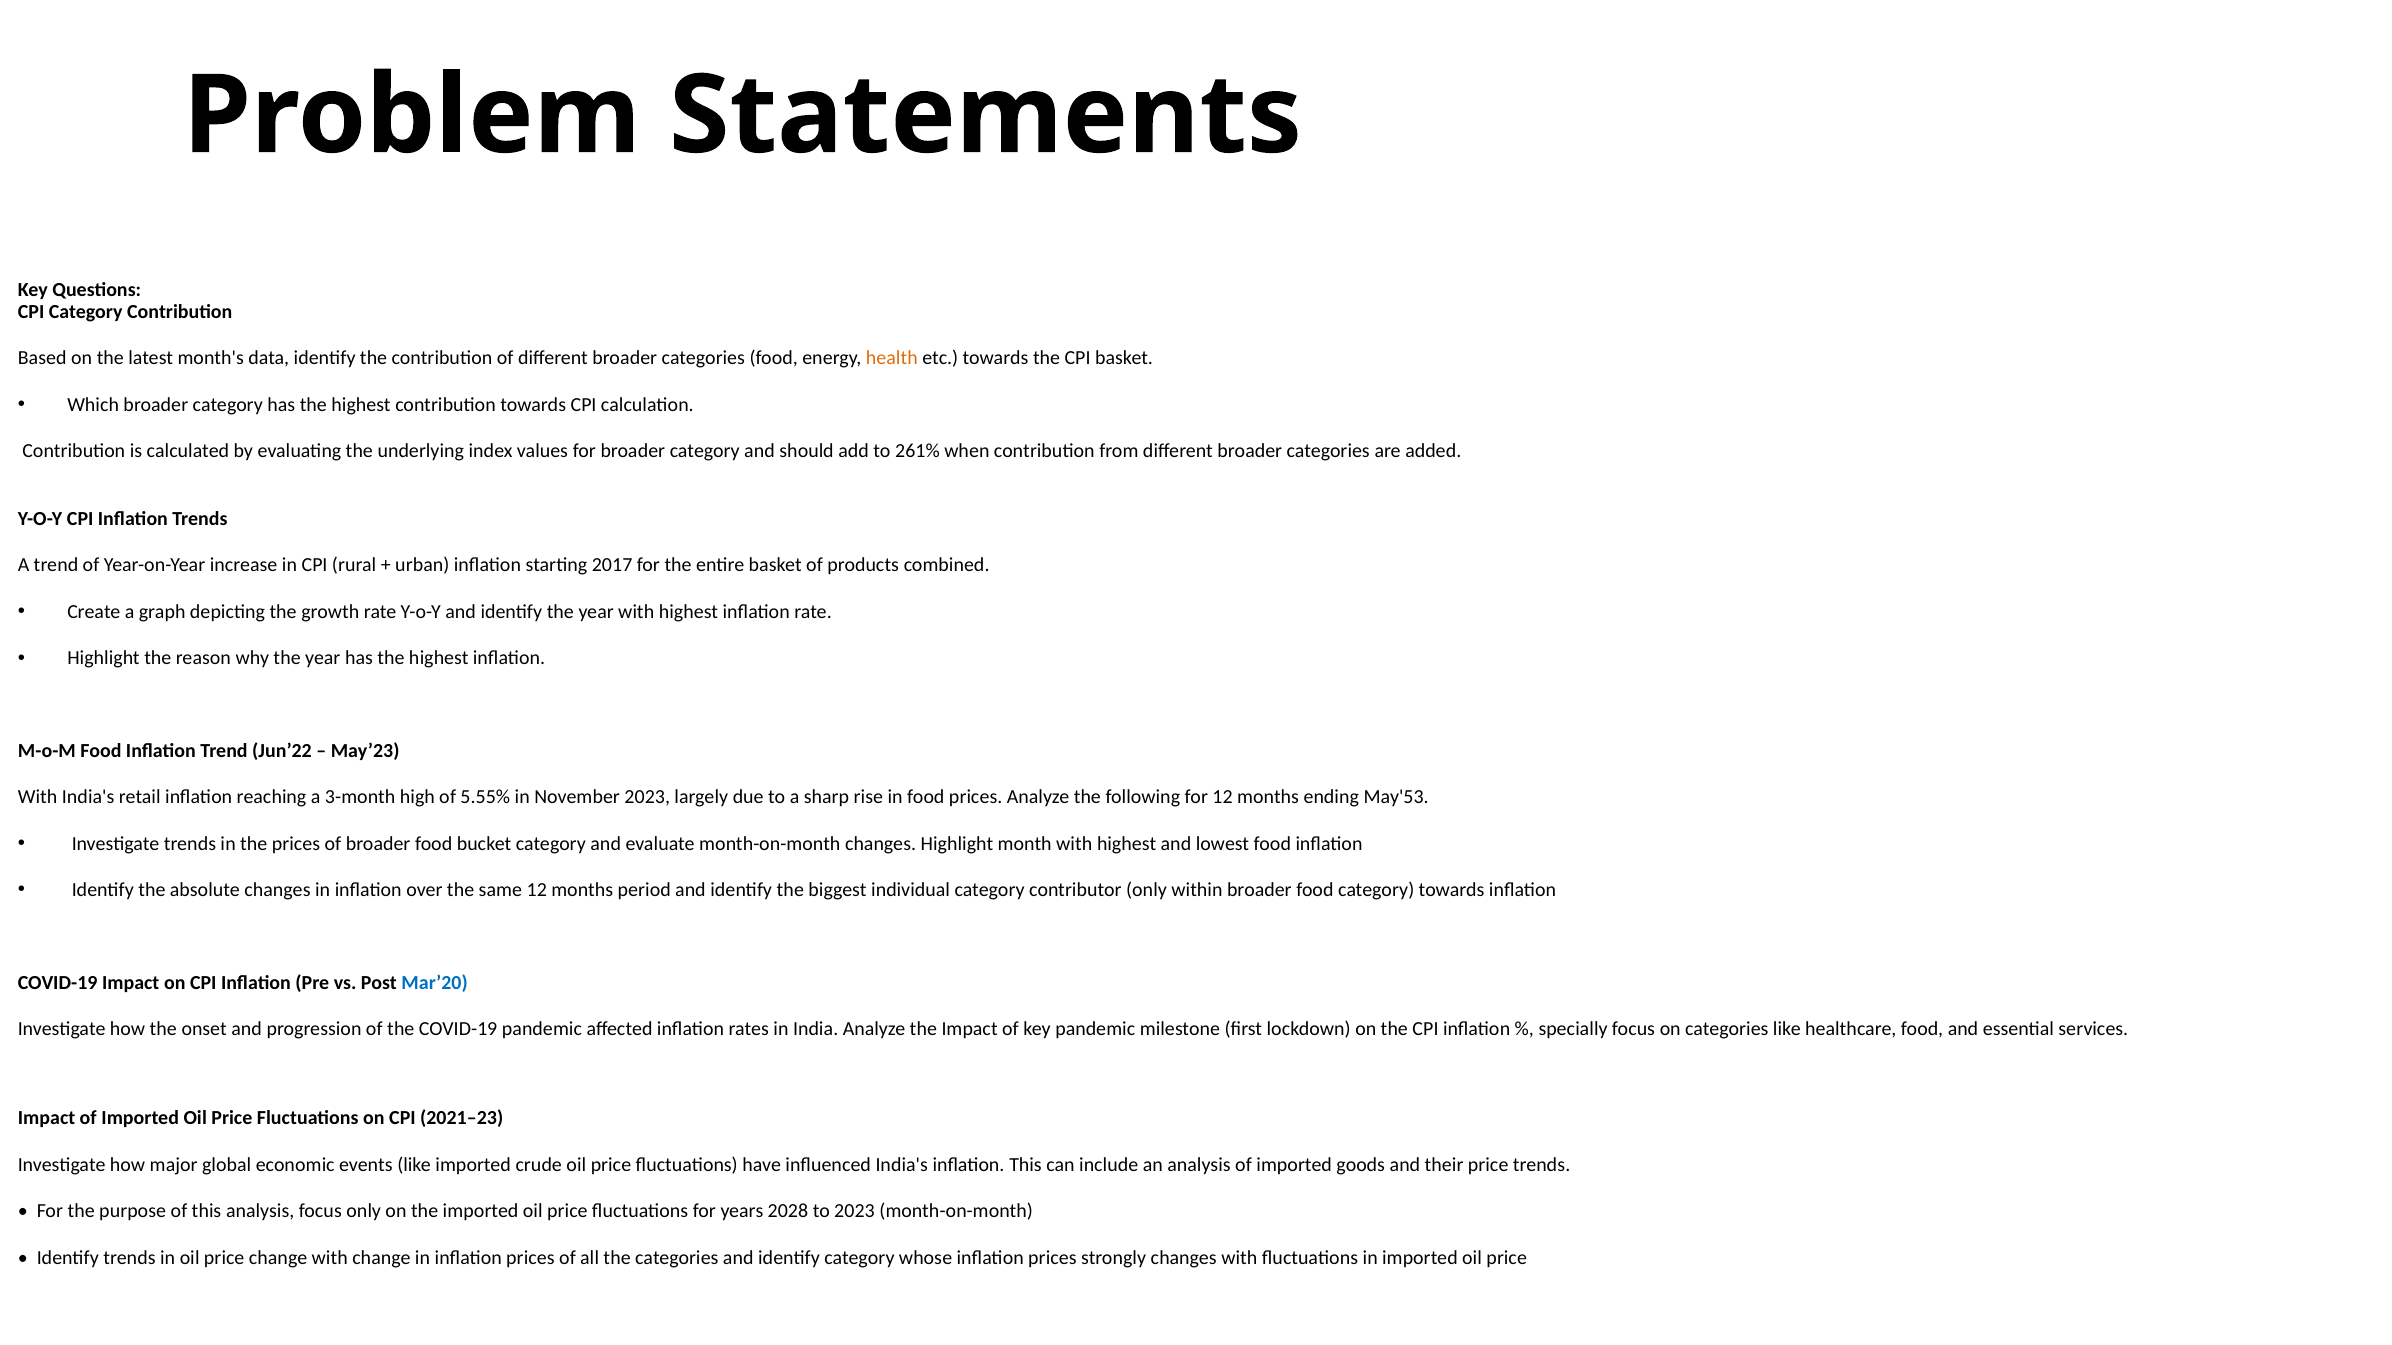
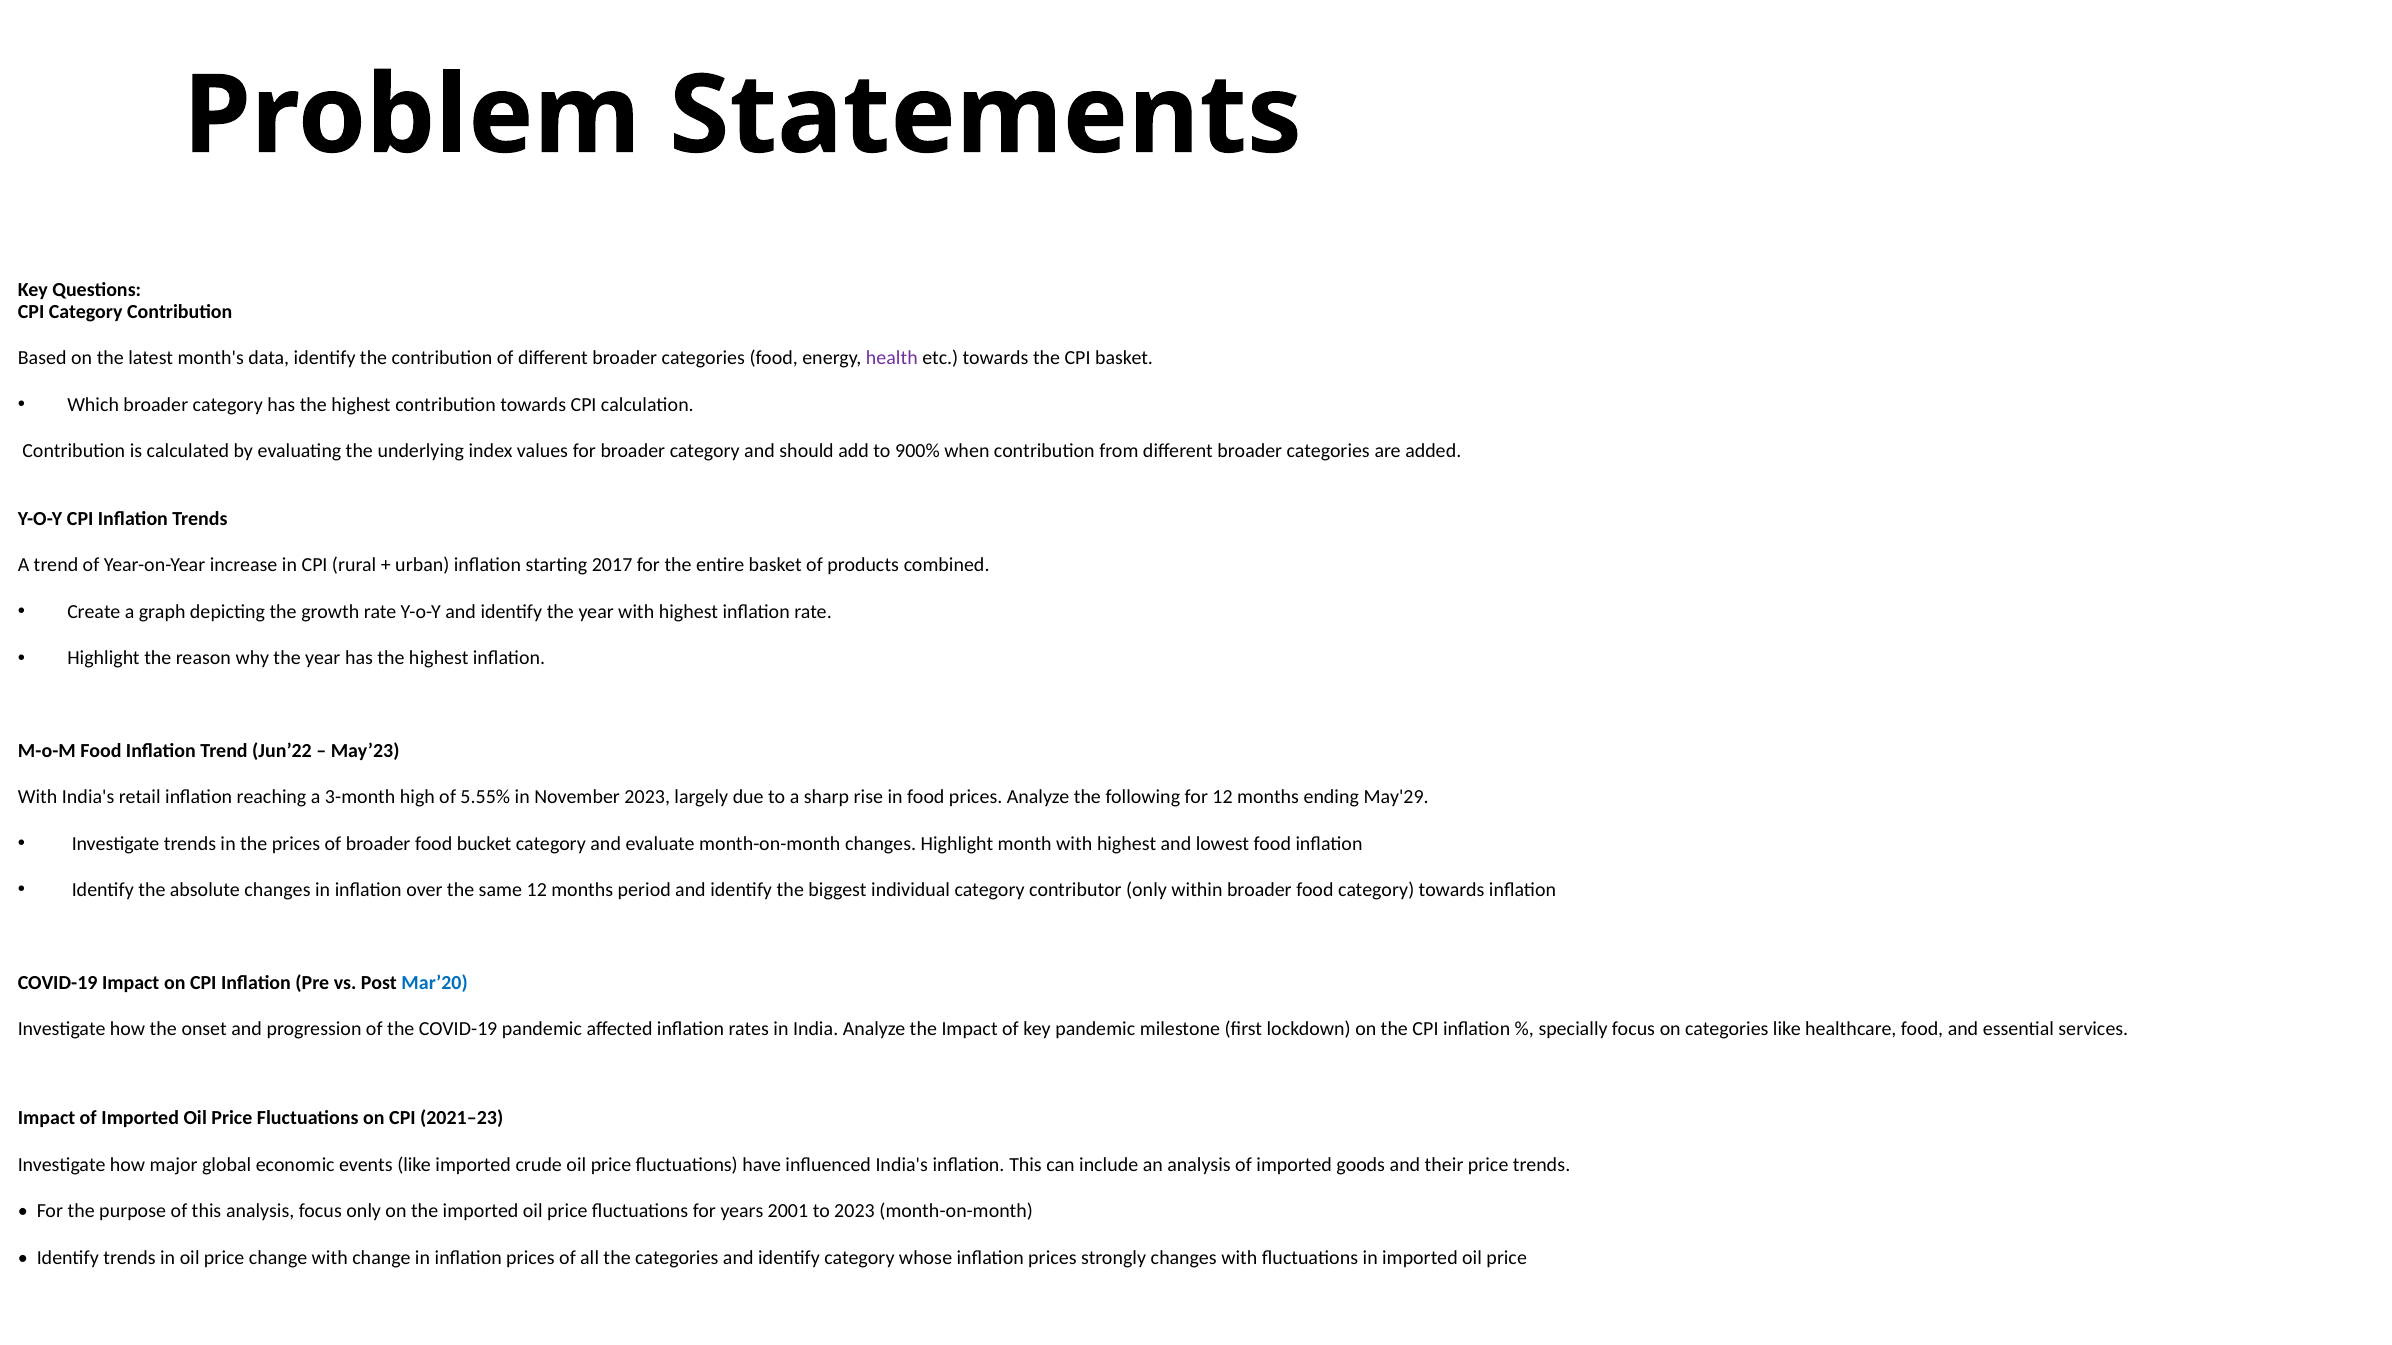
health colour: orange -> purple (892, 358)
261%: 261% -> 900% (917, 451)
May'53: May'53 -> May'29 (1396, 797)
2028: 2028 -> 2001 (788, 1212)
